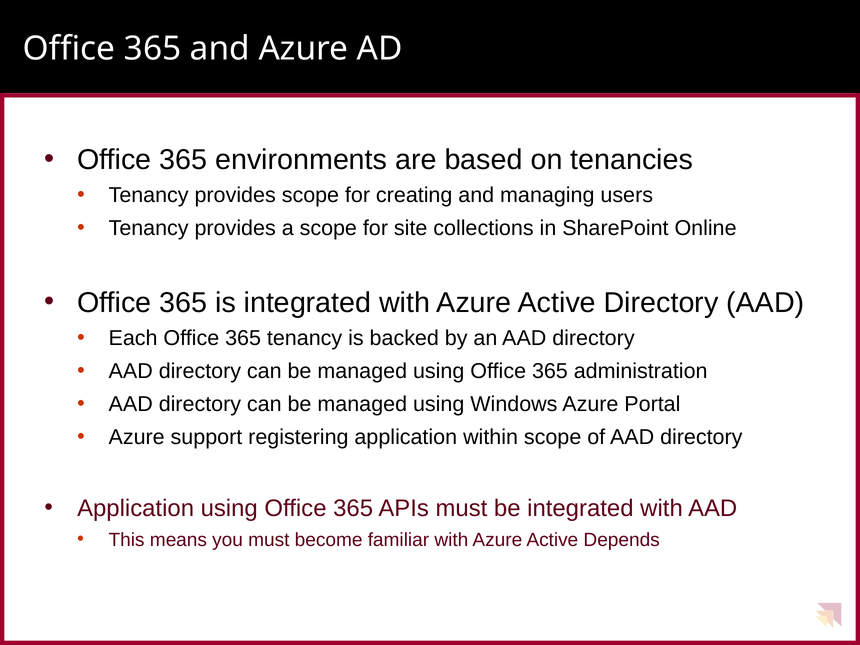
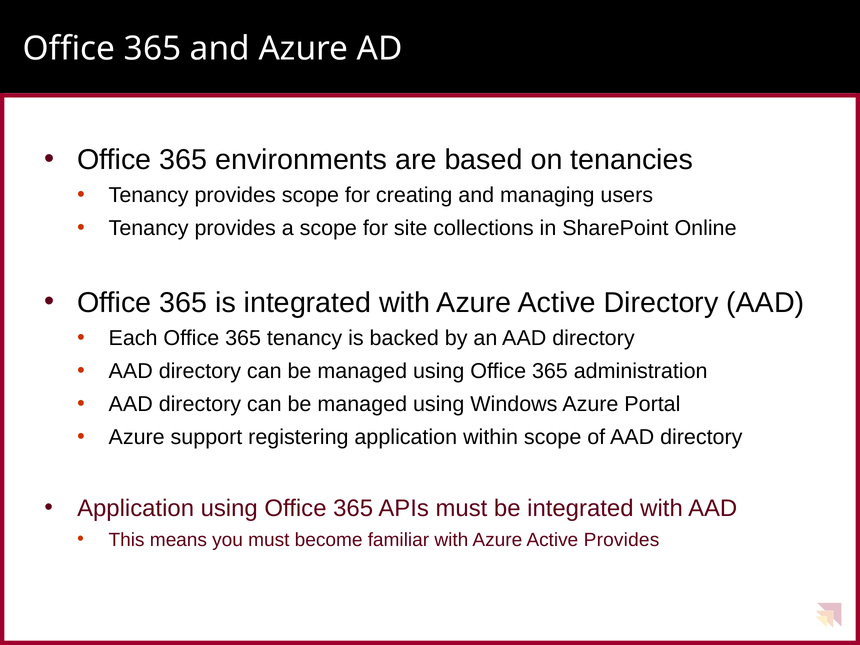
Active Depends: Depends -> Provides (622, 540)
